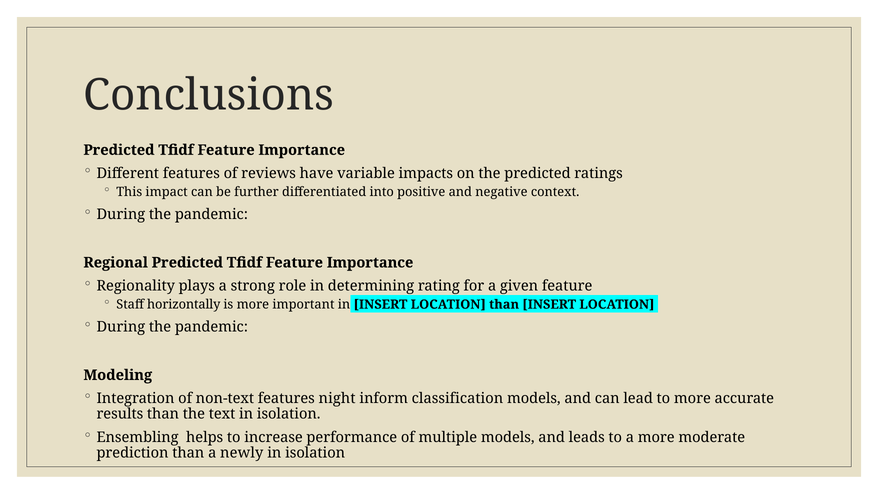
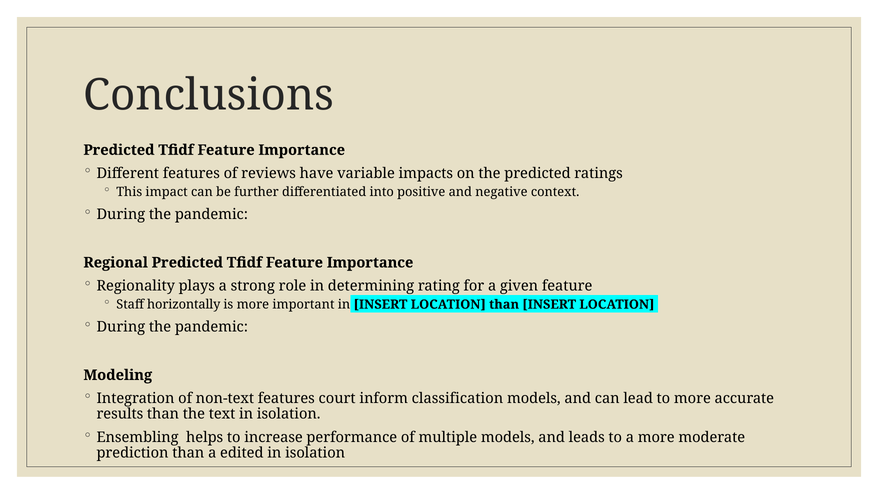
night: night -> court (337, 398)
newly: newly -> edited (242, 453)
